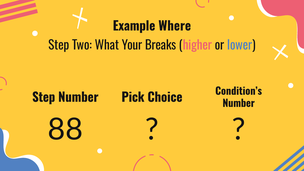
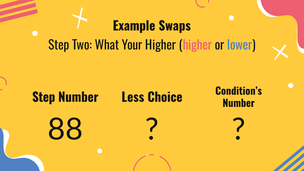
Where: Where -> Swaps (175, 26)
Your Breaks: Breaks -> Higher (161, 45)
Pick: Pick -> Less (133, 98)
